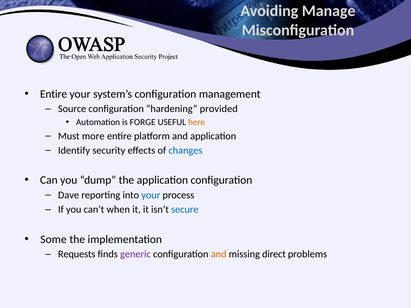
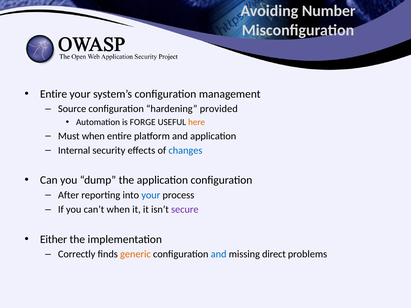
Manage: Manage -> Number (329, 11)
Must more: more -> when (93, 136)
Identify: Identify -> Internal (74, 151)
Dave: Dave -> After (69, 195)
secure colour: blue -> purple (185, 210)
Some: Some -> Either (54, 239)
Requests: Requests -> Correctly (77, 254)
generic colour: purple -> orange (135, 254)
and colour: orange -> blue (219, 254)
